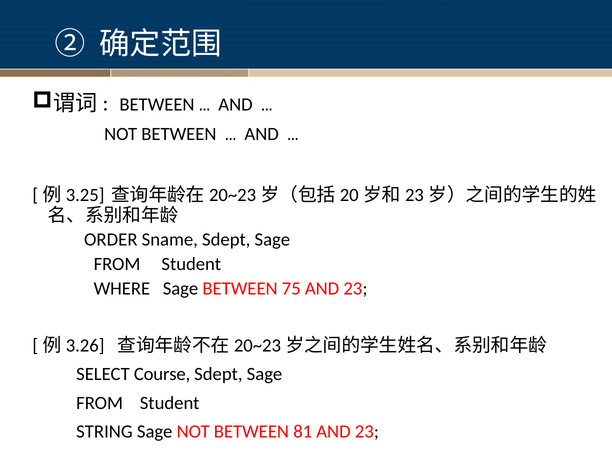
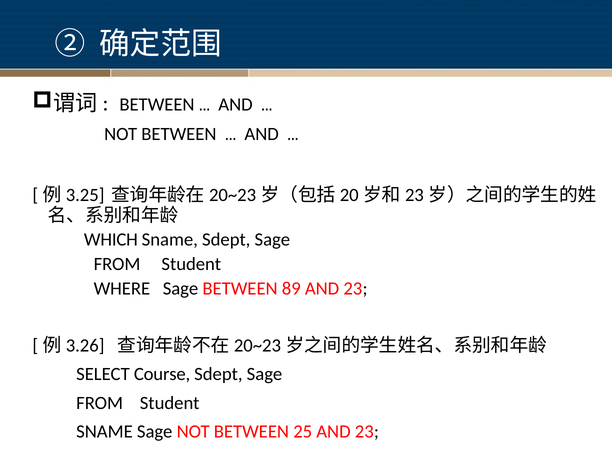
ORDER: ORDER -> WHICH (111, 240)
75: 75 -> 89 (291, 289)
STRING: STRING -> SNAME (104, 432)
81: 81 -> 25 (303, 432)
